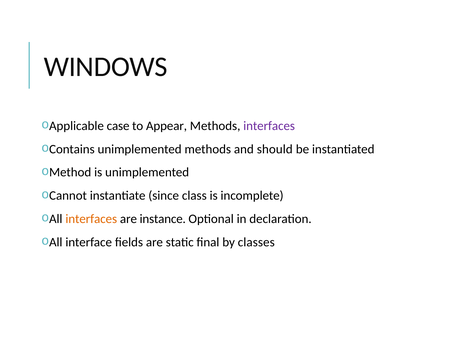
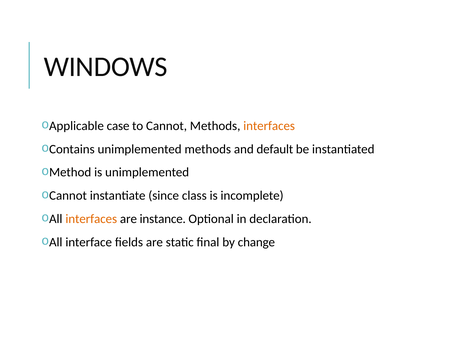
Appear: Appear -> Cannot (167, 126)
interfaces colour: purple -> orange (269, 126)
should: should -> default (275, 149)
classes: classes -> change (256, 242)
